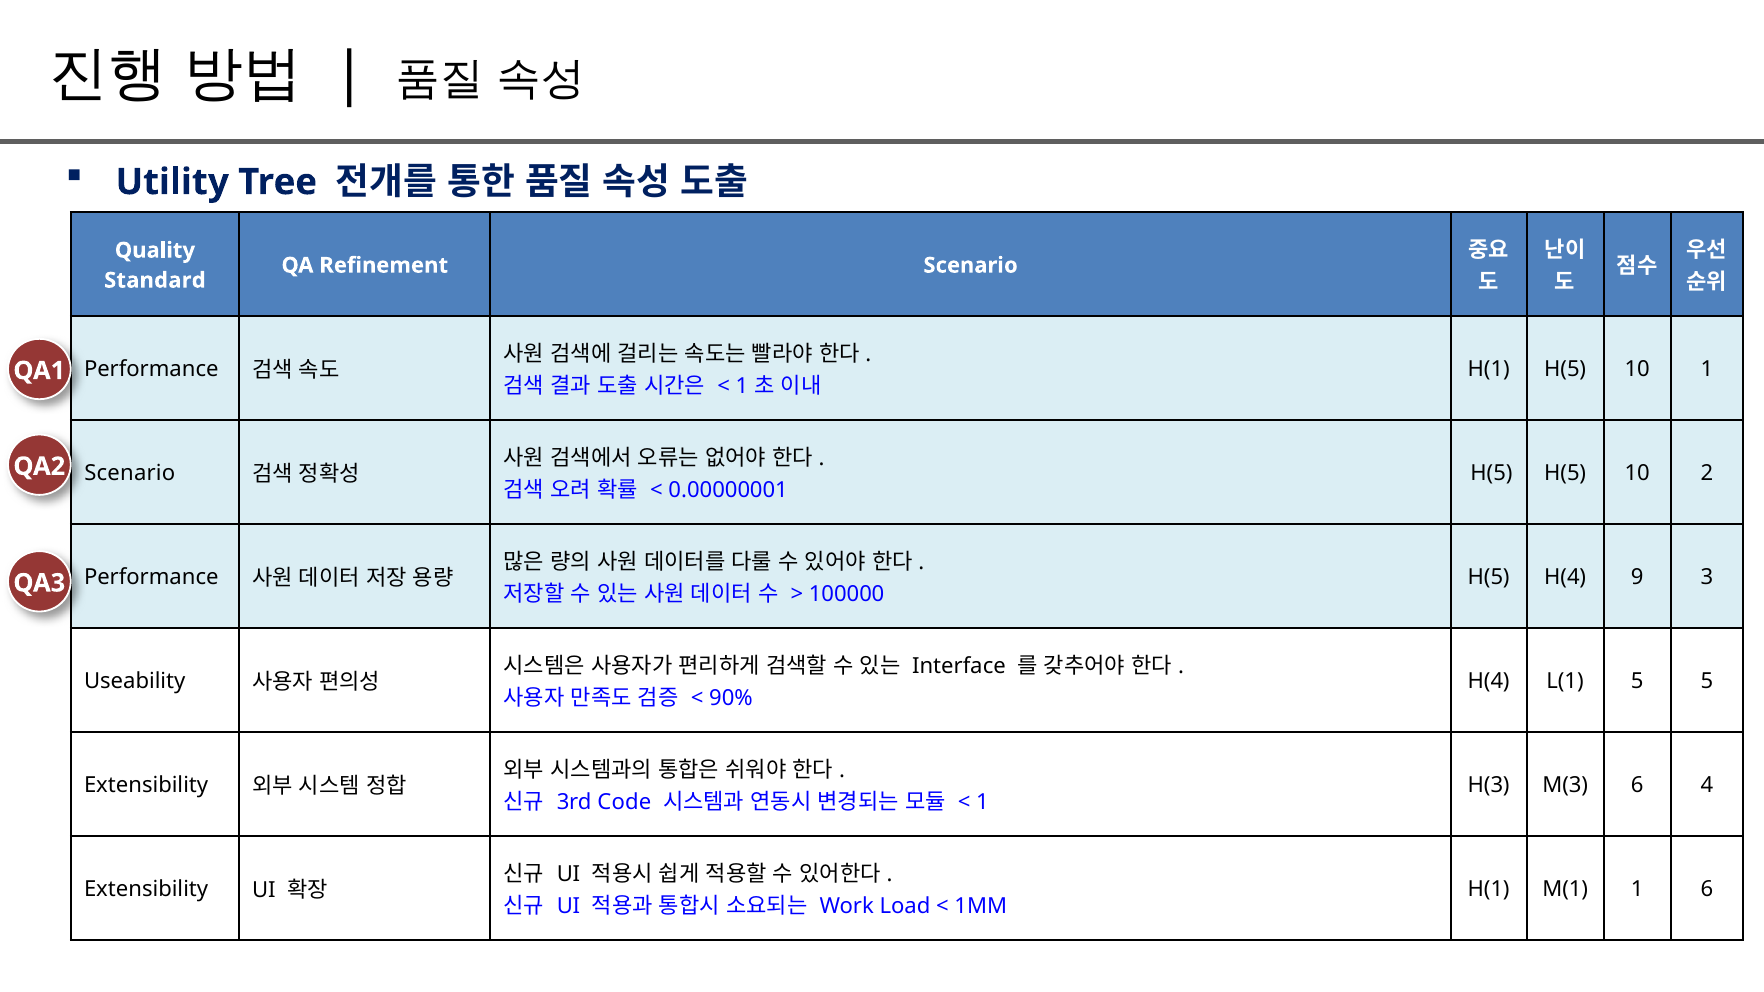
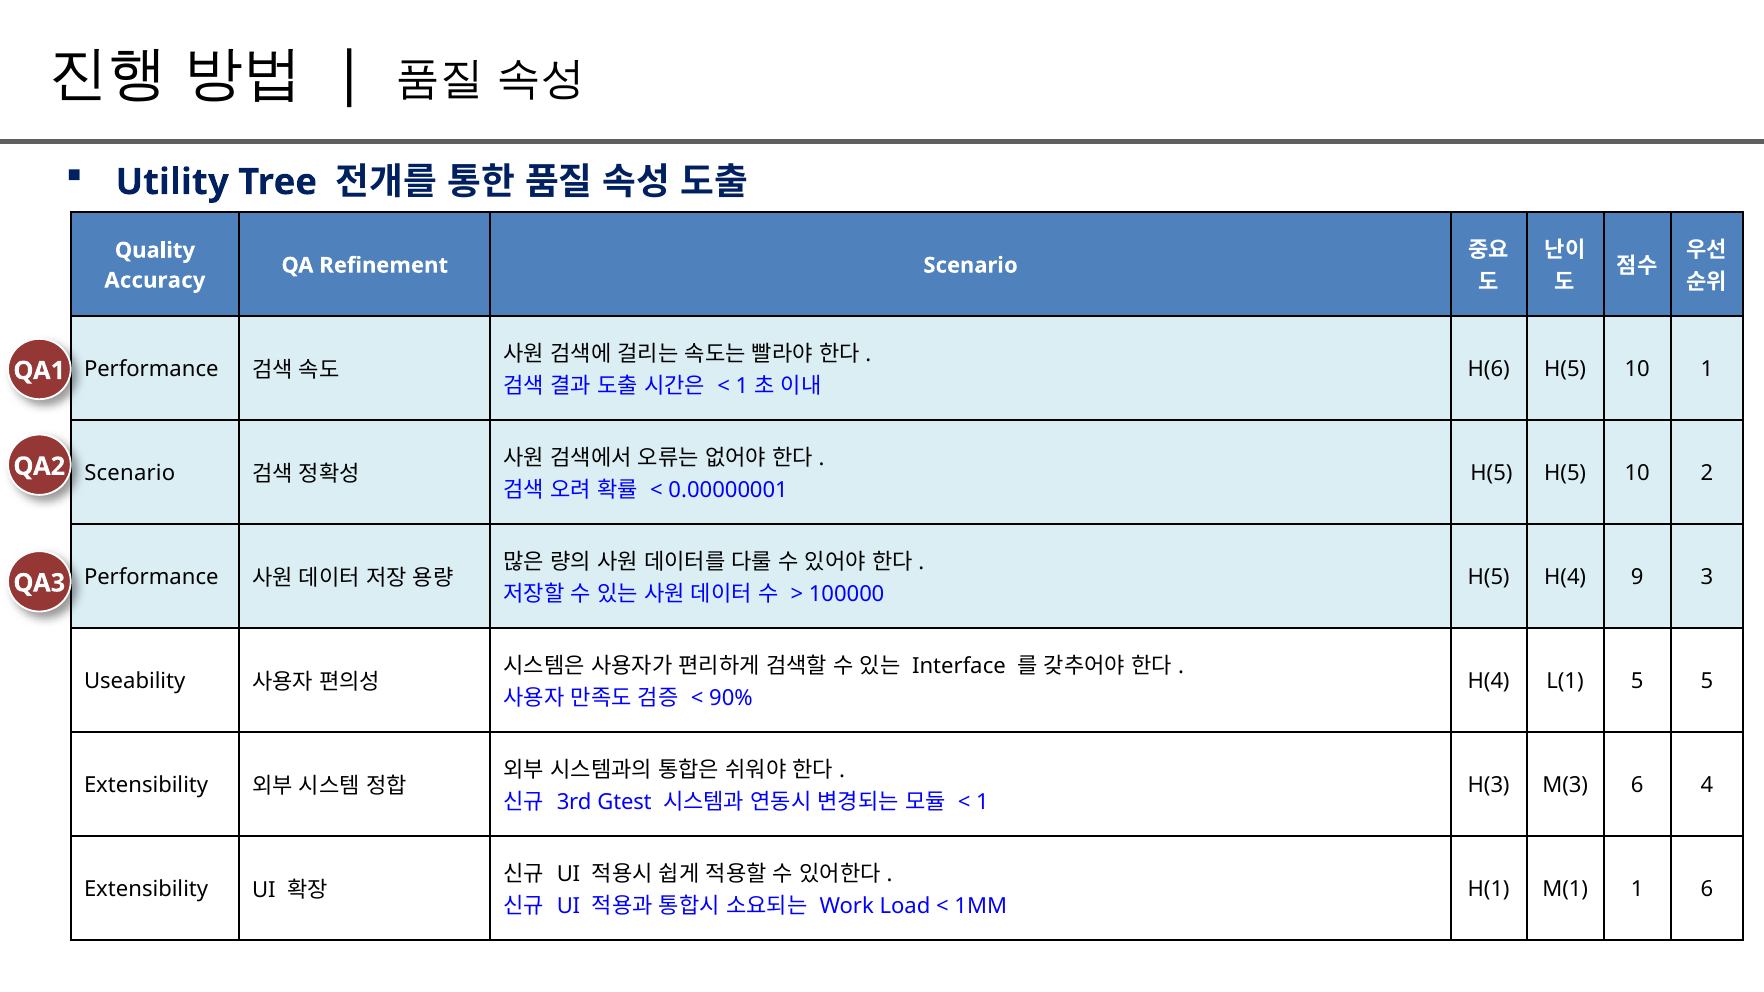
Standard: Standard -> Accuracy (155, 280)
H(1: H(1 -> H(6 (1489, 369)
Code: Code -> Gtest (624, 803)
